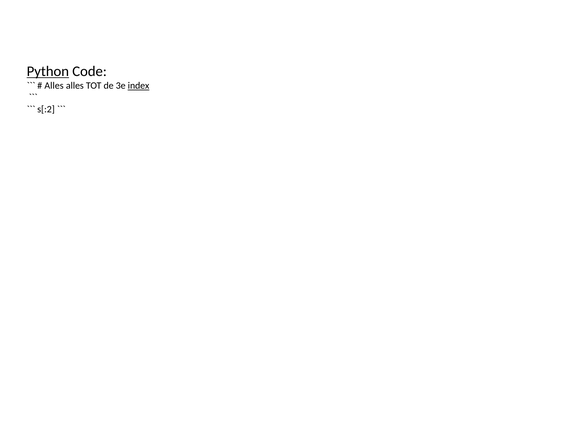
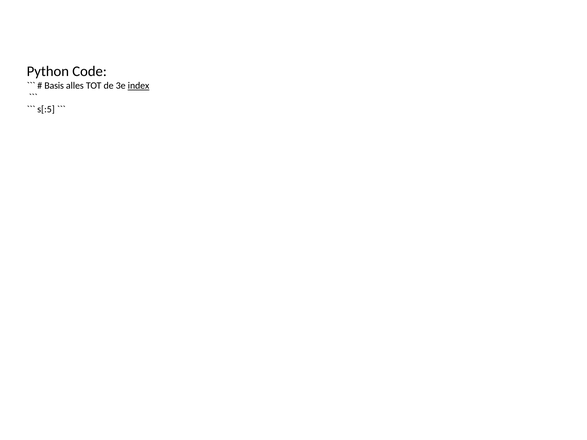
Python underline: present -> none (48, 71)
Alles: Alles -> Basis (54, 86)
s[:2: s[:2 -> s[:5 (46, 109)
